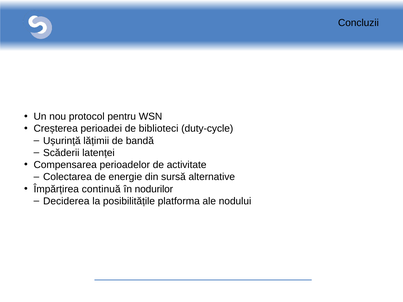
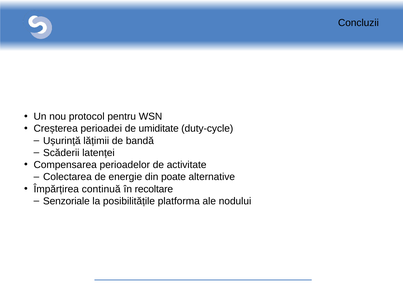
biblioteci: biblioteci -> umiditate (159, 129)
sursă: sursă -> poate (173, 177)
nodurilor: nodurilor -> recoltare (154, 189)
Deciderea: Deciderea -> Senzoriale (66, 201)
